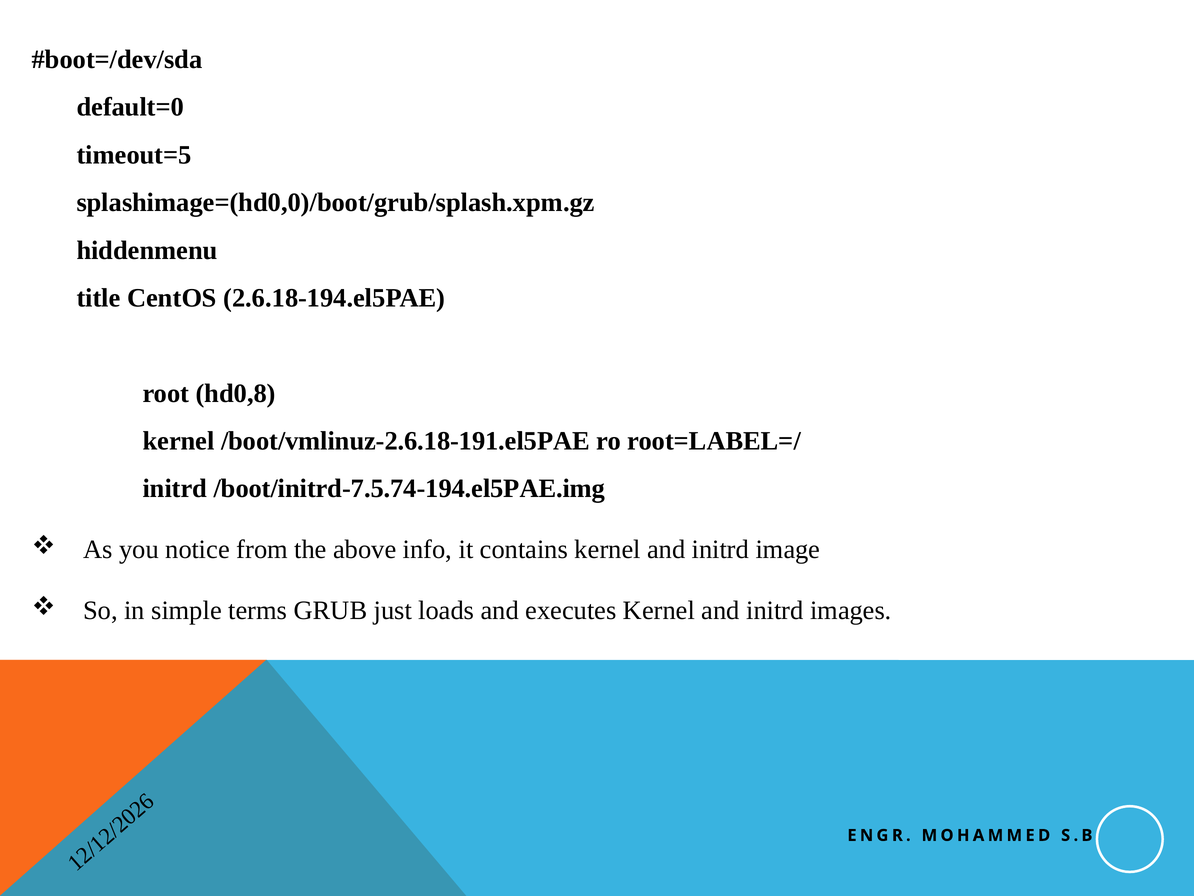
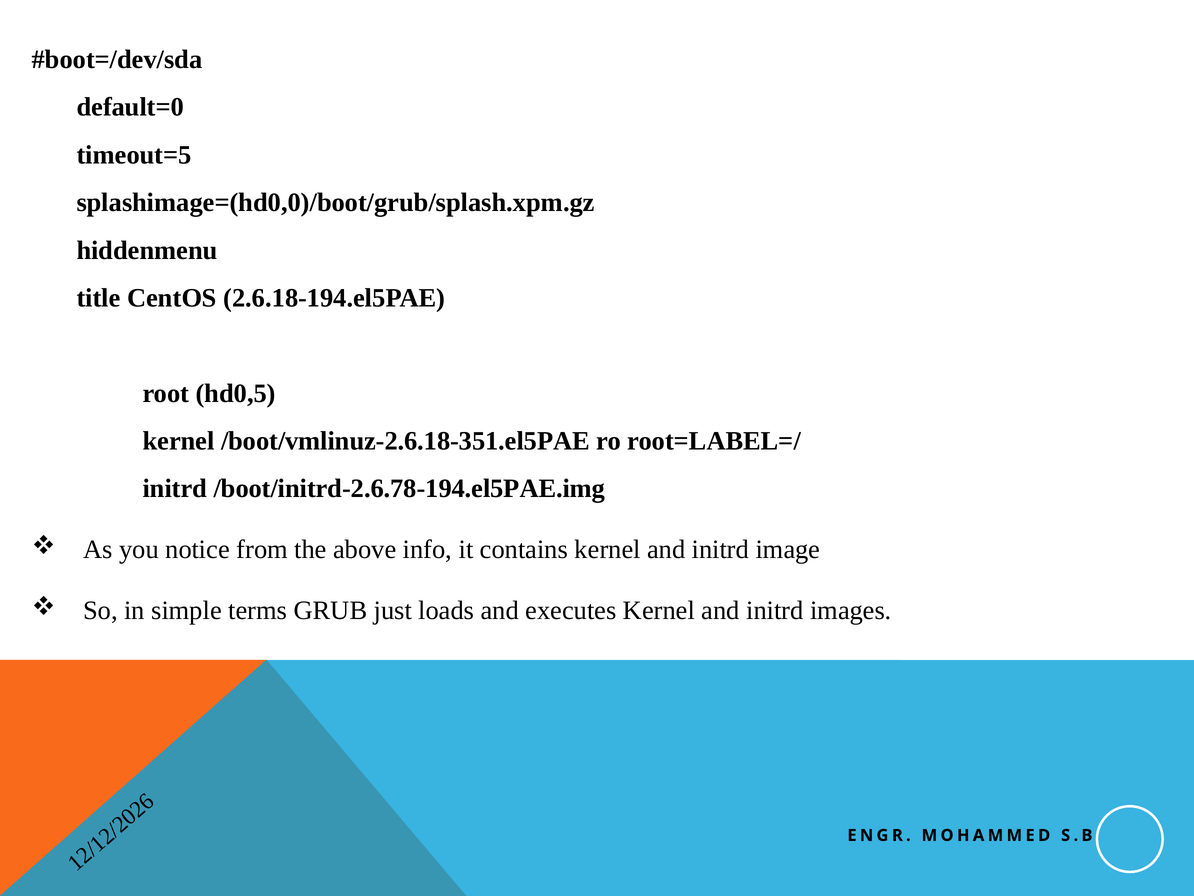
hd0,8: hd0,8 -> hd0,5 (236, 393)
/boot/vmlinuz-2.6.18-191.el5PAE: /boot/vmlinuz-2.6.18-191.el5PAE -> /boot/vmlinuz-2.6.18-351.el5PAE (405, 441)
/boot/initrd-7.5.74-194.el5PAE.img: /boot/initrd-7.5.74-194.el5PAE.img -> /boot/initrd-2.6.78-194.el5PAE.img (409, 488)
